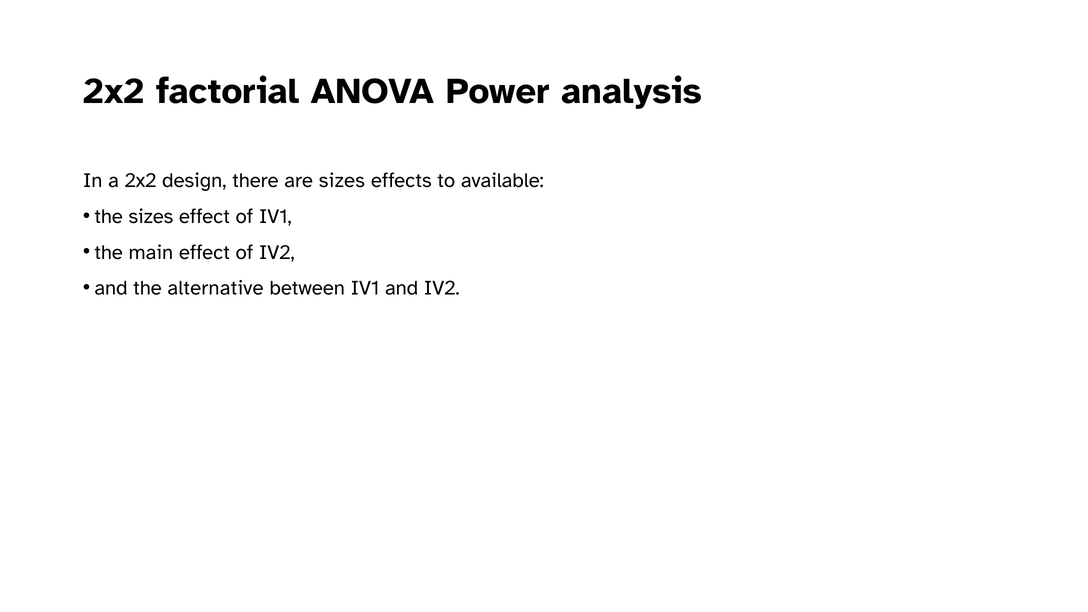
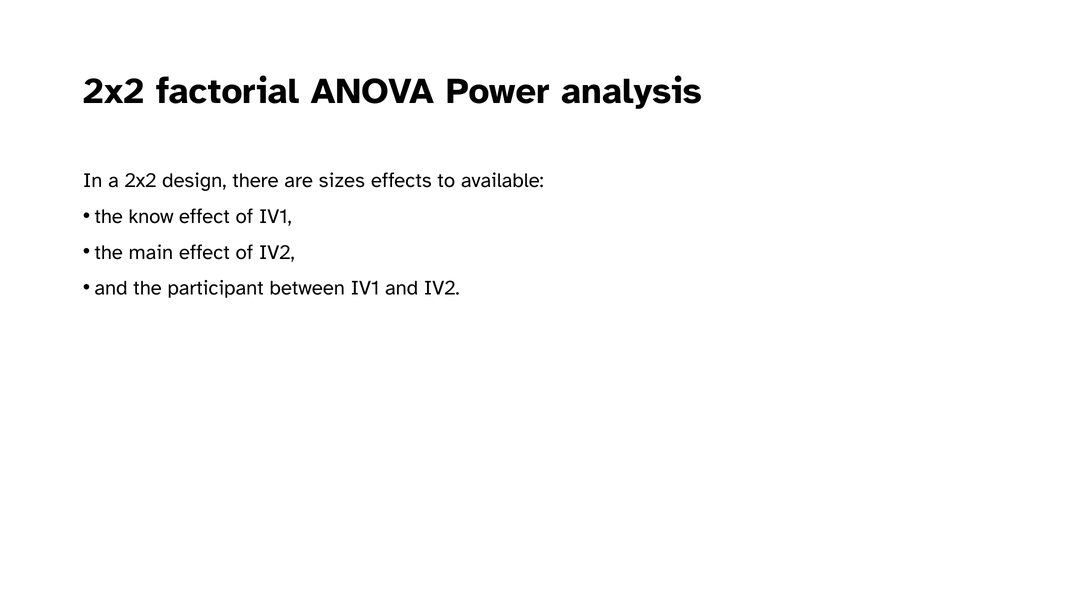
the sizes: sizes -> know (151, 216)
alternative: alternative -> participant (216, 288)
